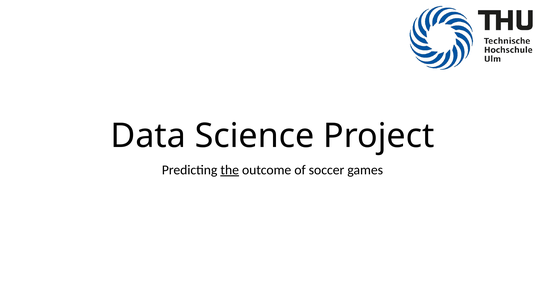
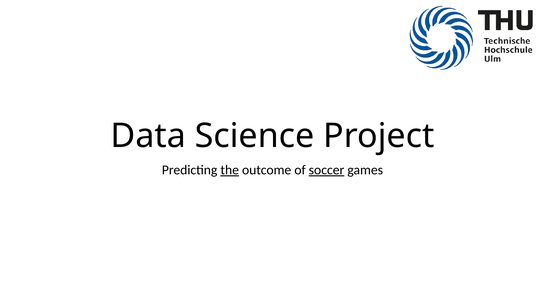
soccer underline: none -> present (327, 170)
